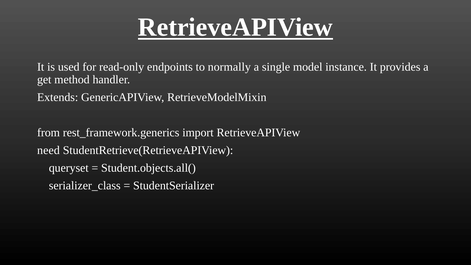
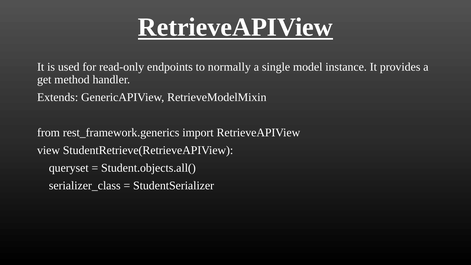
need: need -> view (49, 150)
